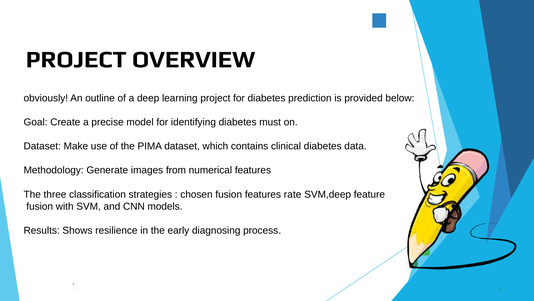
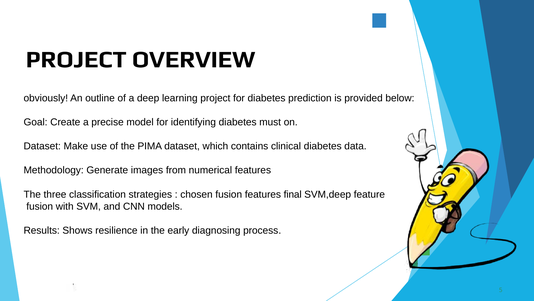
rate: rate -> final (293, 194)
